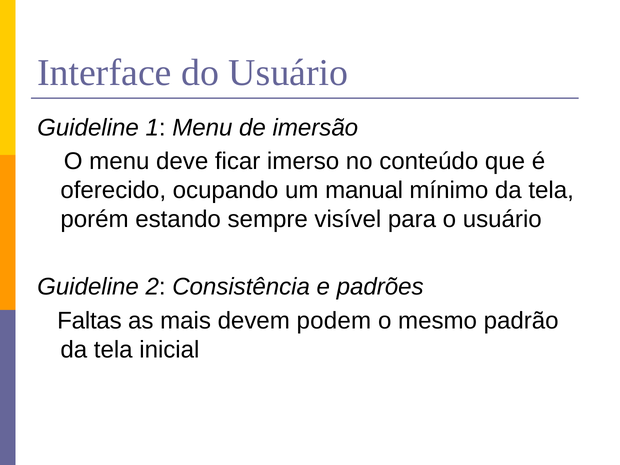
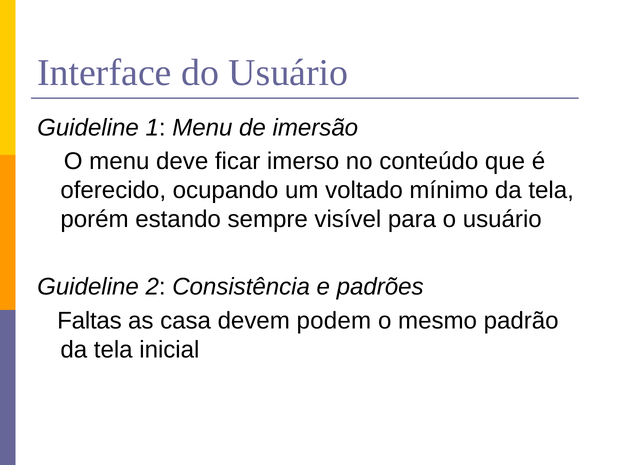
manual: manual -> voltado (364, 190)
mais: mais -> casa (186, 321)
